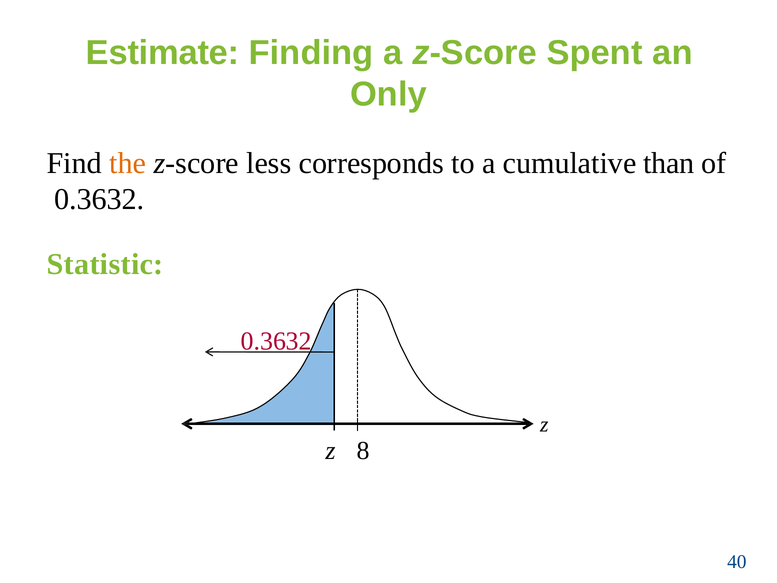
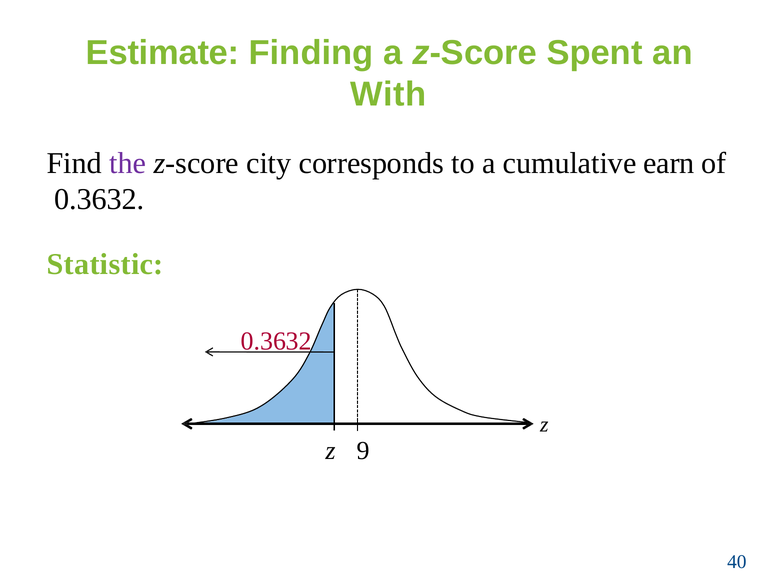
Only: Only -> With (388, 94)
the colour: orange -> purple (128, 163)
less: less -> city (269, 163)
than: than -> earn (669, 163)
8: 8 -> 9 (363, 451)
